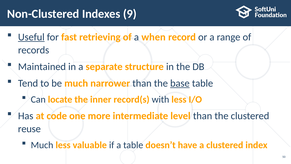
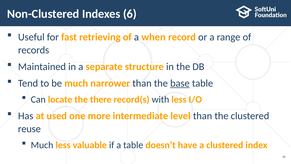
9: 9 -> 6 (130, 14)
Useful underline: present -> none (31, 37)
inner: inner -> there (101, 99)
code: code -> used (57, 116)
